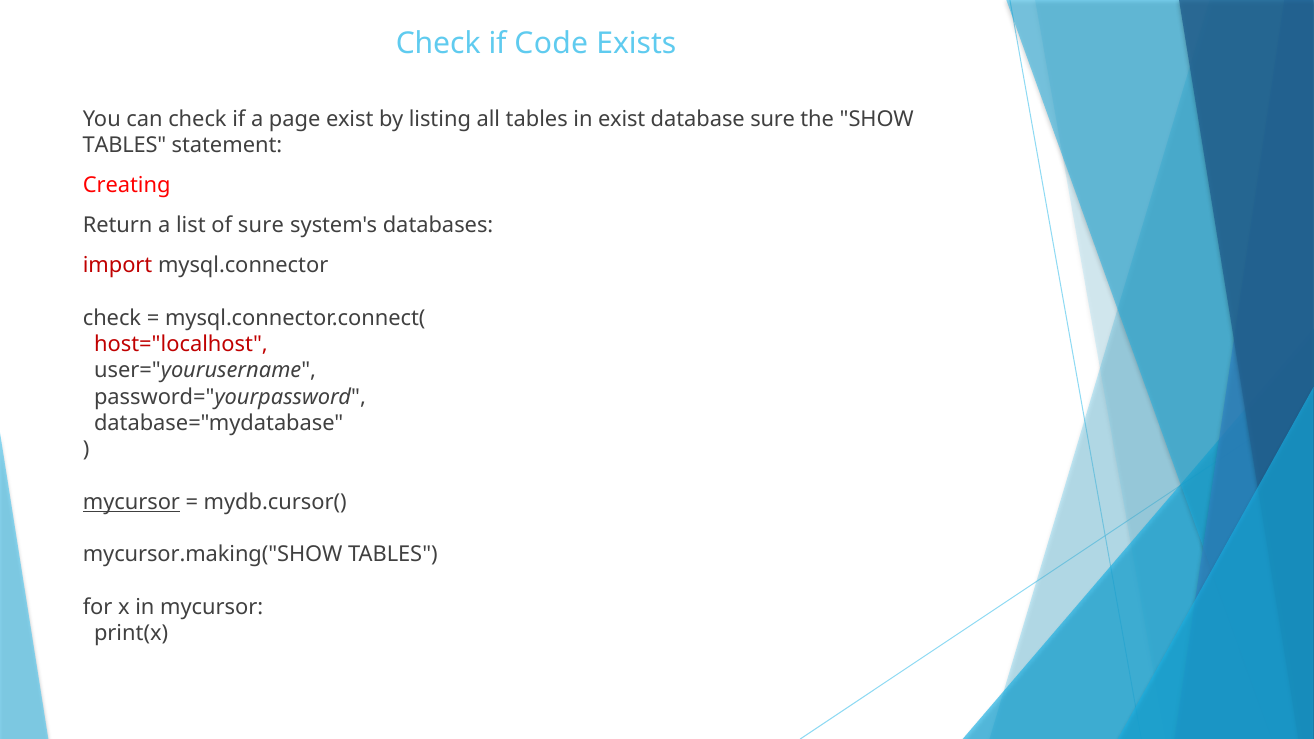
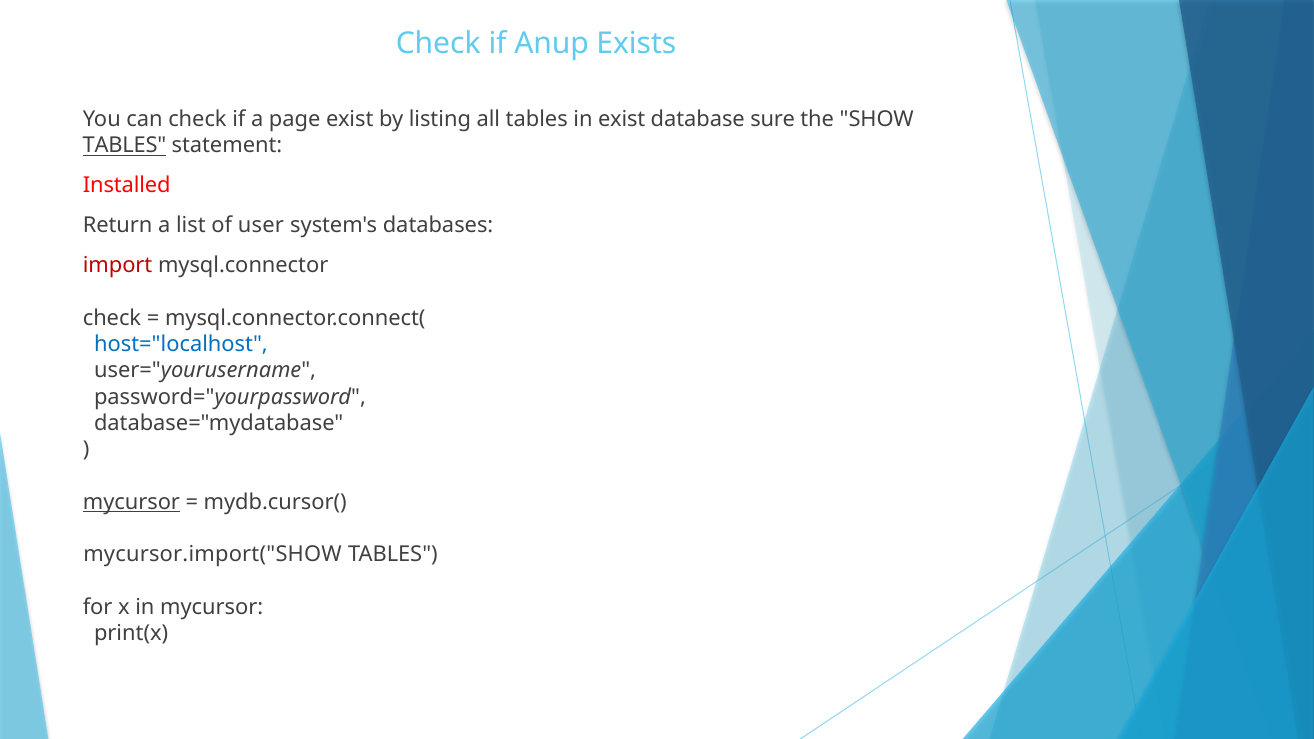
Code: Code -> Anup (552, 43)
TABLES underline: none -> present (124, 146)
Creating: Creating -> Installed (127, 186)
of sure: sure -> user (261, 226)
host="localhost colour: red -> blue (181, 344)
mycursor.making("SHOW: mycursor.making("SHOW -> mycursor.import("SHOW (213, 555)
